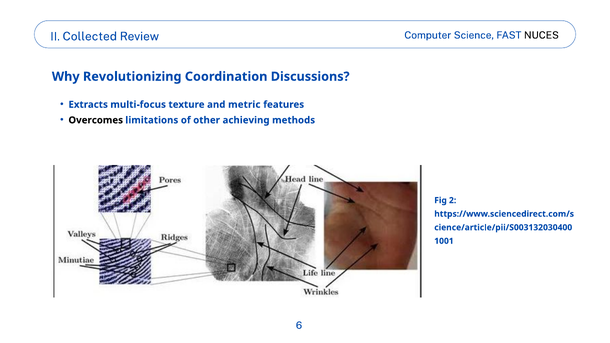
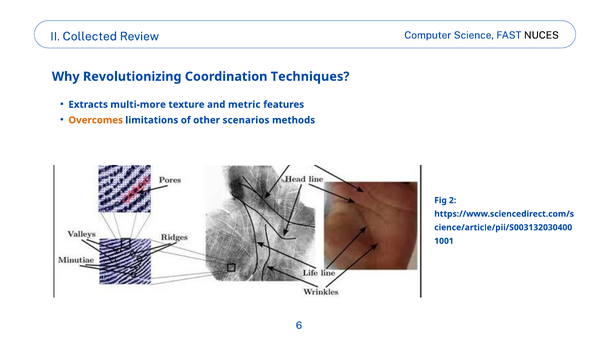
Discussions: Discussions -> Techniques (310, 77)
multi-focus: multi-focus -> multi-more (138, 105)
Overcomes colour: black -> orange (96, 120)
achieving: achieving -> scenarios (246, 120)
